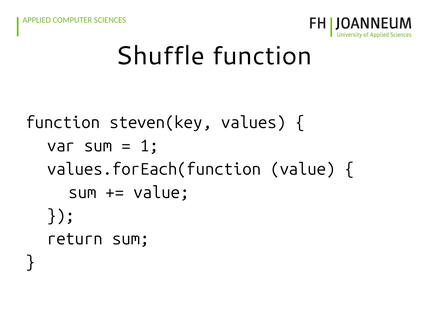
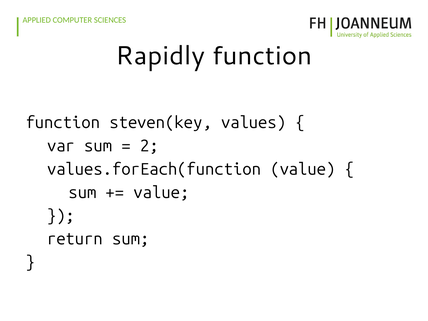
Shuffle: Shuffle -> Rapidly (160, 56)
1: 1 -> 2 (149, 146)
